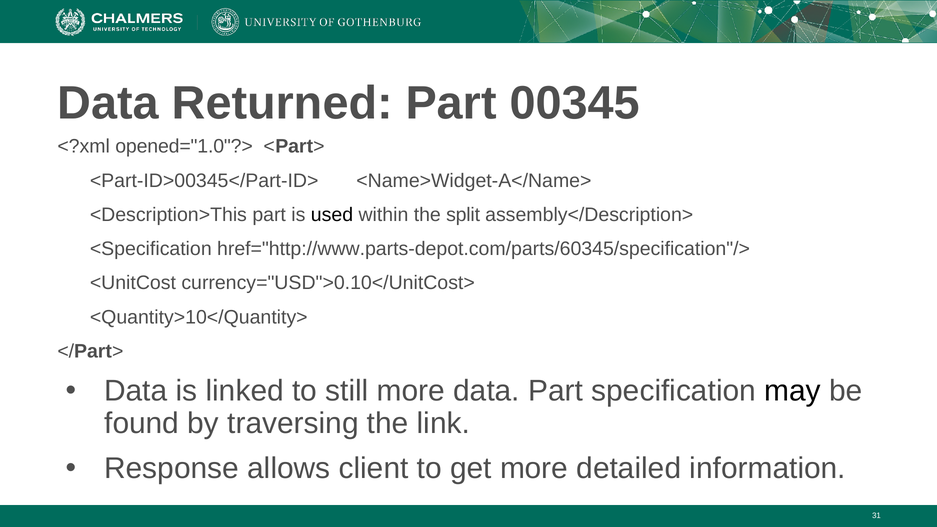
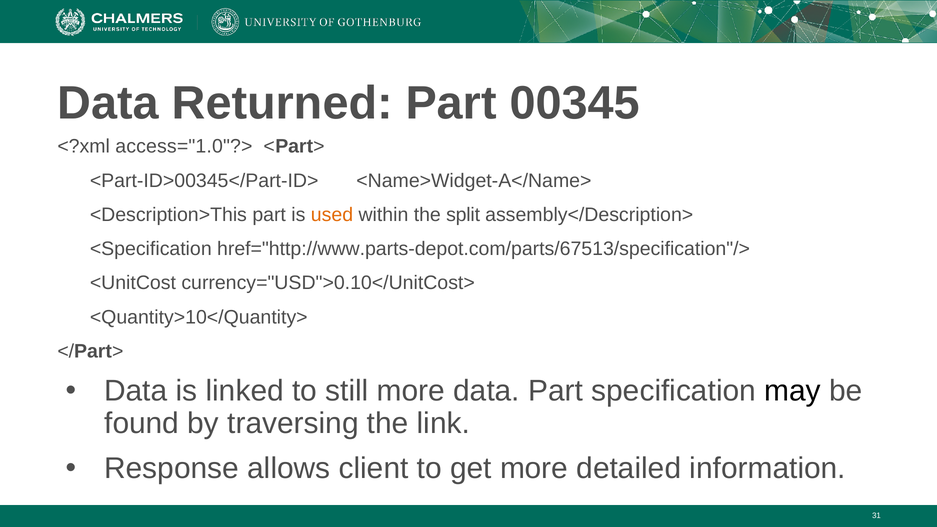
opened="1.0"?>: opened="1.0"?> -> access="1.0"?> (184, 147)
used colour: black -> orange (332, 215)
href="http://www.parts-depot.com/parts/60345/specification"/>: href="http://www.parts-depot.com/parts/60345/specification"/> -> href="http://www.parts-depot.com/parts/67513/specification"/> (484, 249)
